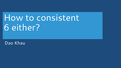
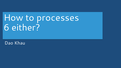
consistent: consistent -> processes (58, 18)
